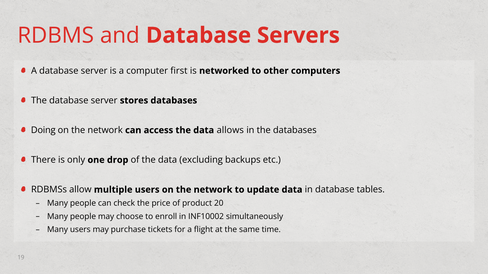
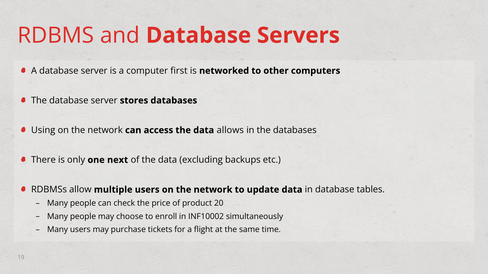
Doing: Doing -> Using (43, 130)
drop: drop -> next (118, 160)
